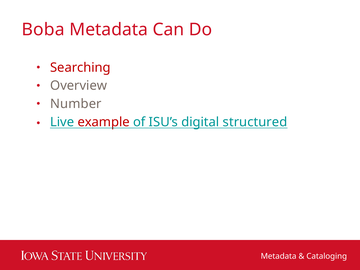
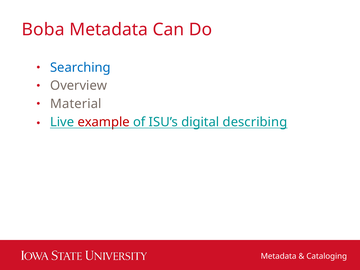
Searching colour: red -> blue (80, 68)
Number: Number -> Material (76, 104)
structured: structured -> describing (255, 122)
